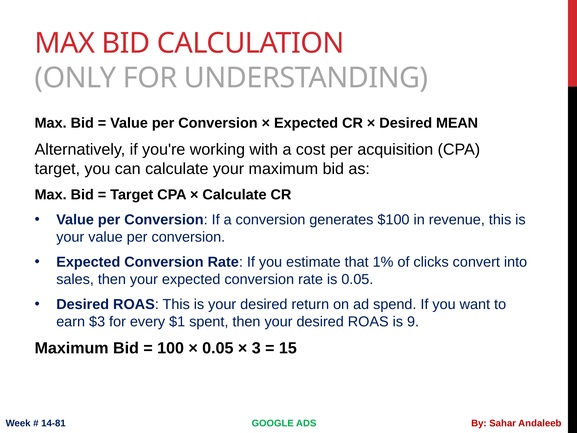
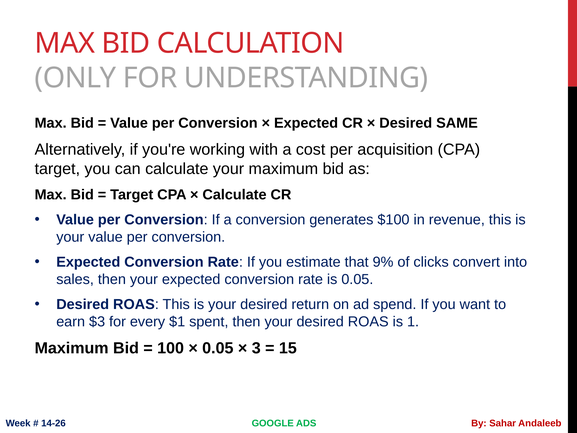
MEAN: MEAN -> SAME (457, 123)
1%: 1% -> 9% (383, 262)
9: 9 -> 1 (413, 322)
14-81: 14-81 -> 14-26 (53, 423)
